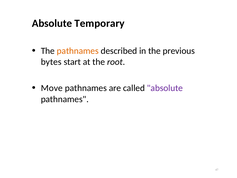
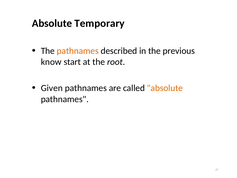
bytes: bytes -> know (51, 62)
Move: Move -> Given (52, 88)
absolute colour: purple -> orange (165, 88)
